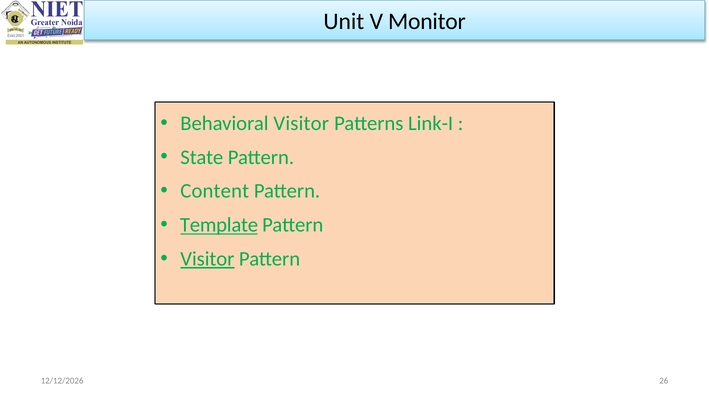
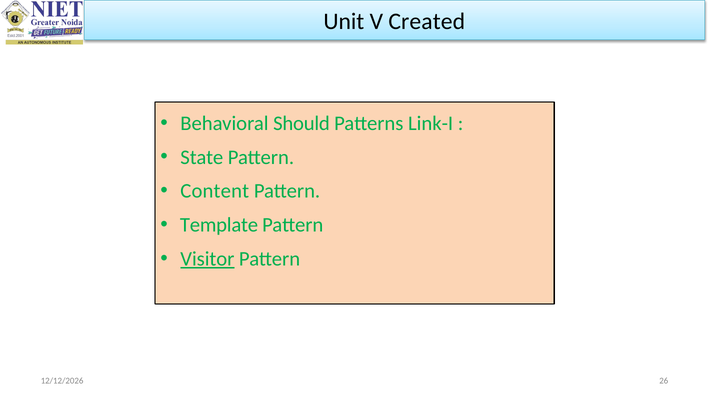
Monitor: Monitor -> Created (427, 22)
Behavioral Visitor: Visitor -> Should (301, 123)
Template underline: present -> none (219, 225)
